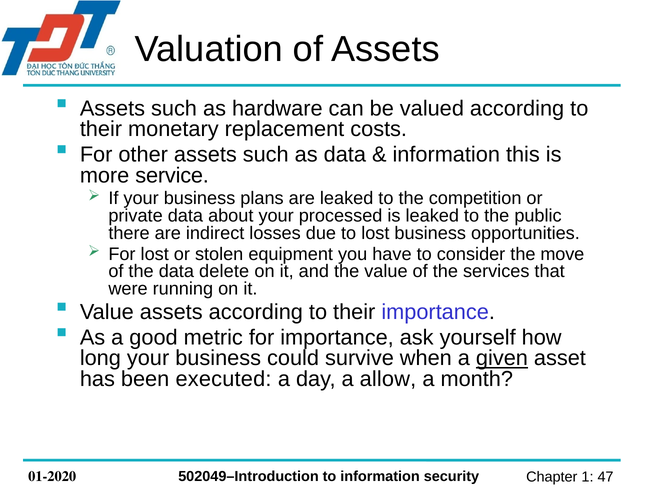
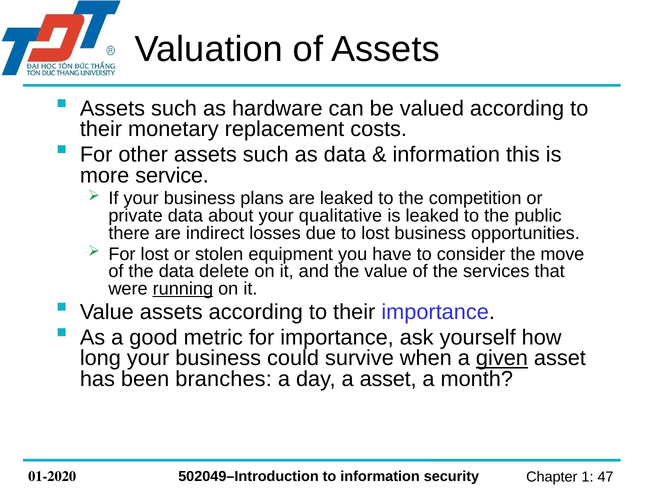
processed: processed -> qualitative (341, 216)
running underline: none -> present (183, 289)
executed: executed -> branches (224, 379)
a allow: allow -> asset (388, 379)
